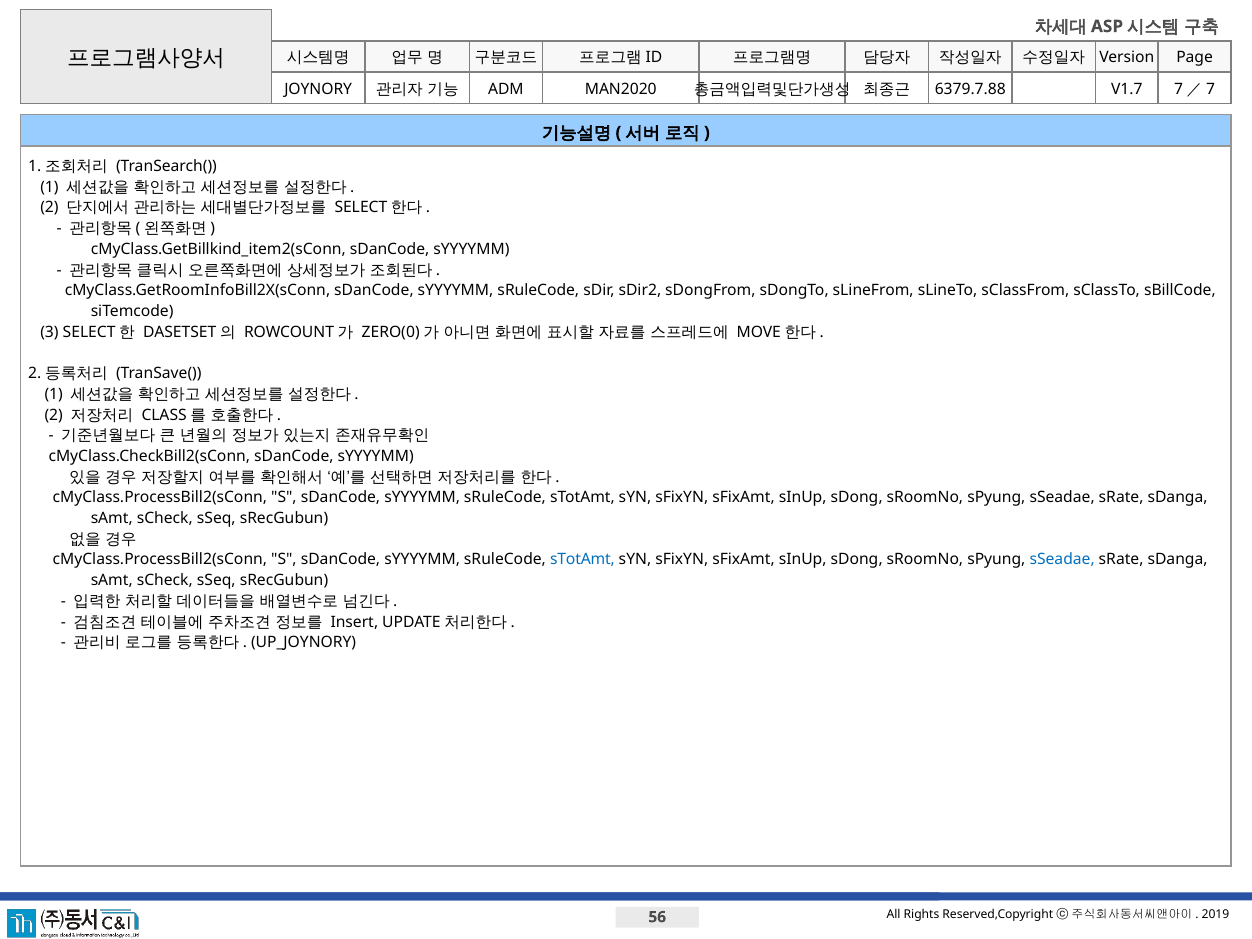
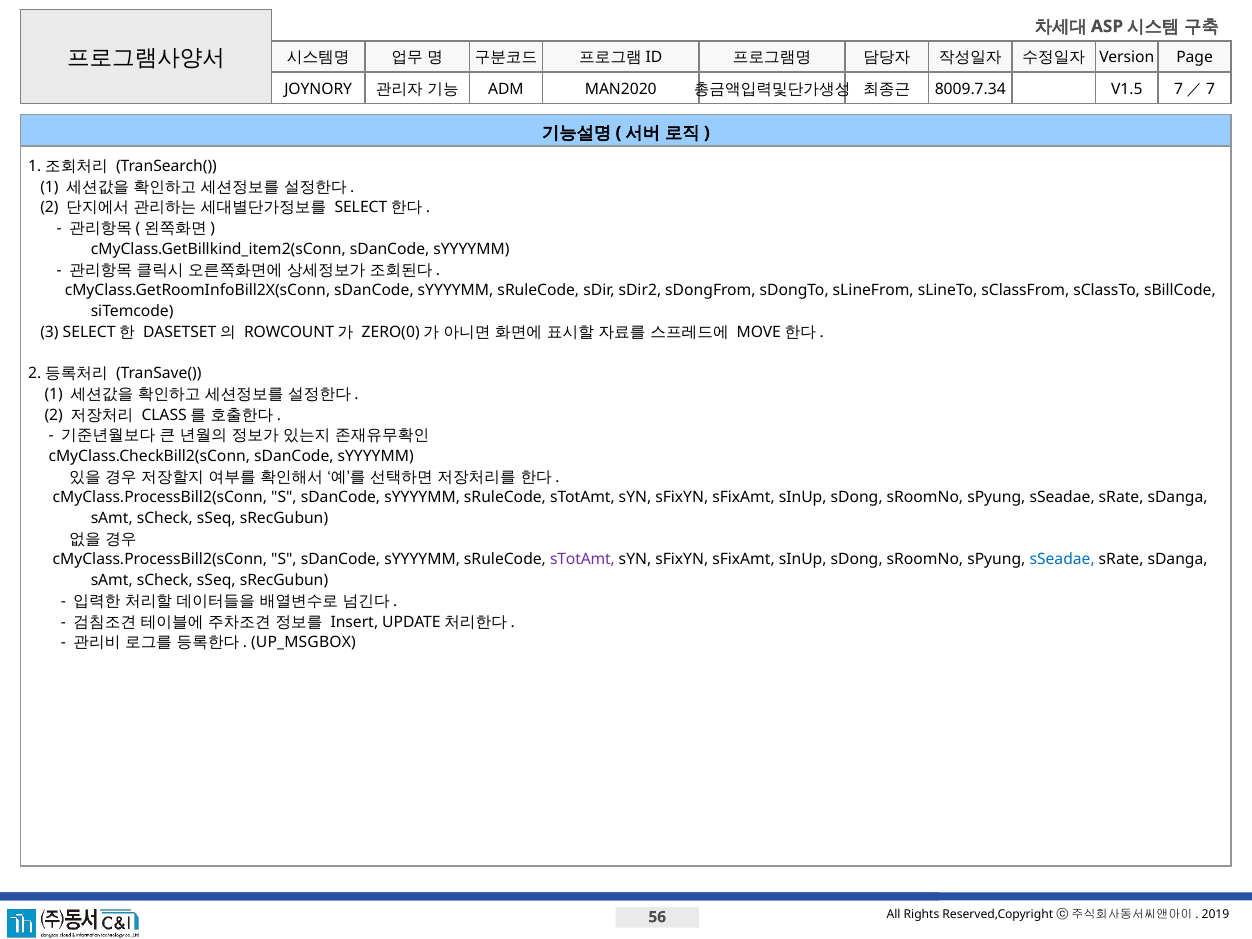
6379.7.88: 6379.7.88 -> 8009.7.34 (970, 89)
V1.7: V1.7 -> V1.5 (1127, 89)
sTotAmt colour: blue -> purple (582, 560)
UP_JOYNORY: UP_JOYNORY -> UP_MSGBOX (303, 643)
